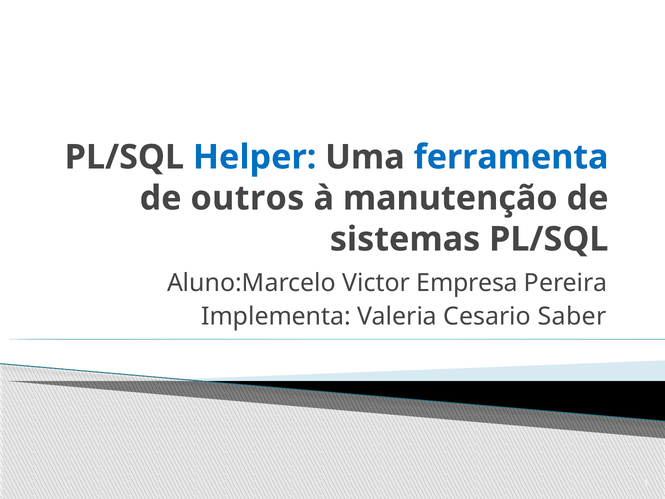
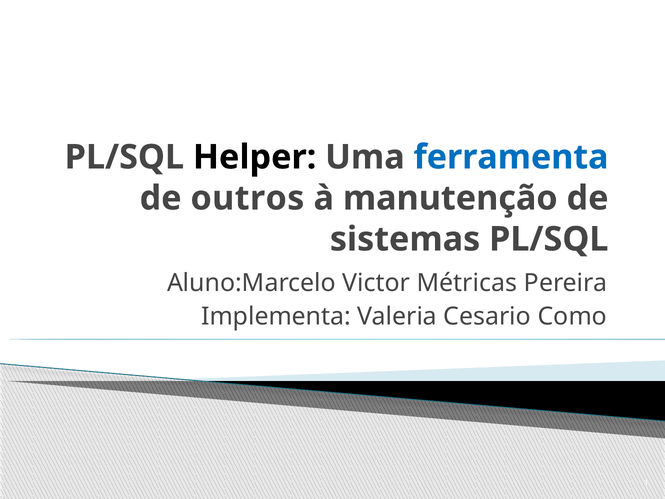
Helper colour: blue -> black (255, 157)
Empresa: Empresa -> Métricas (467, 283)
Saber: Saber -> Como (572, 316)
